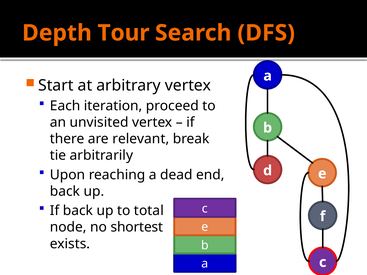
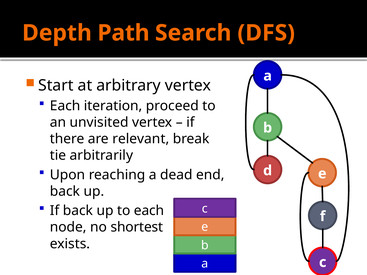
Tour: Tour -> Path (123, 33)
to total: total -> each (149, 211)
